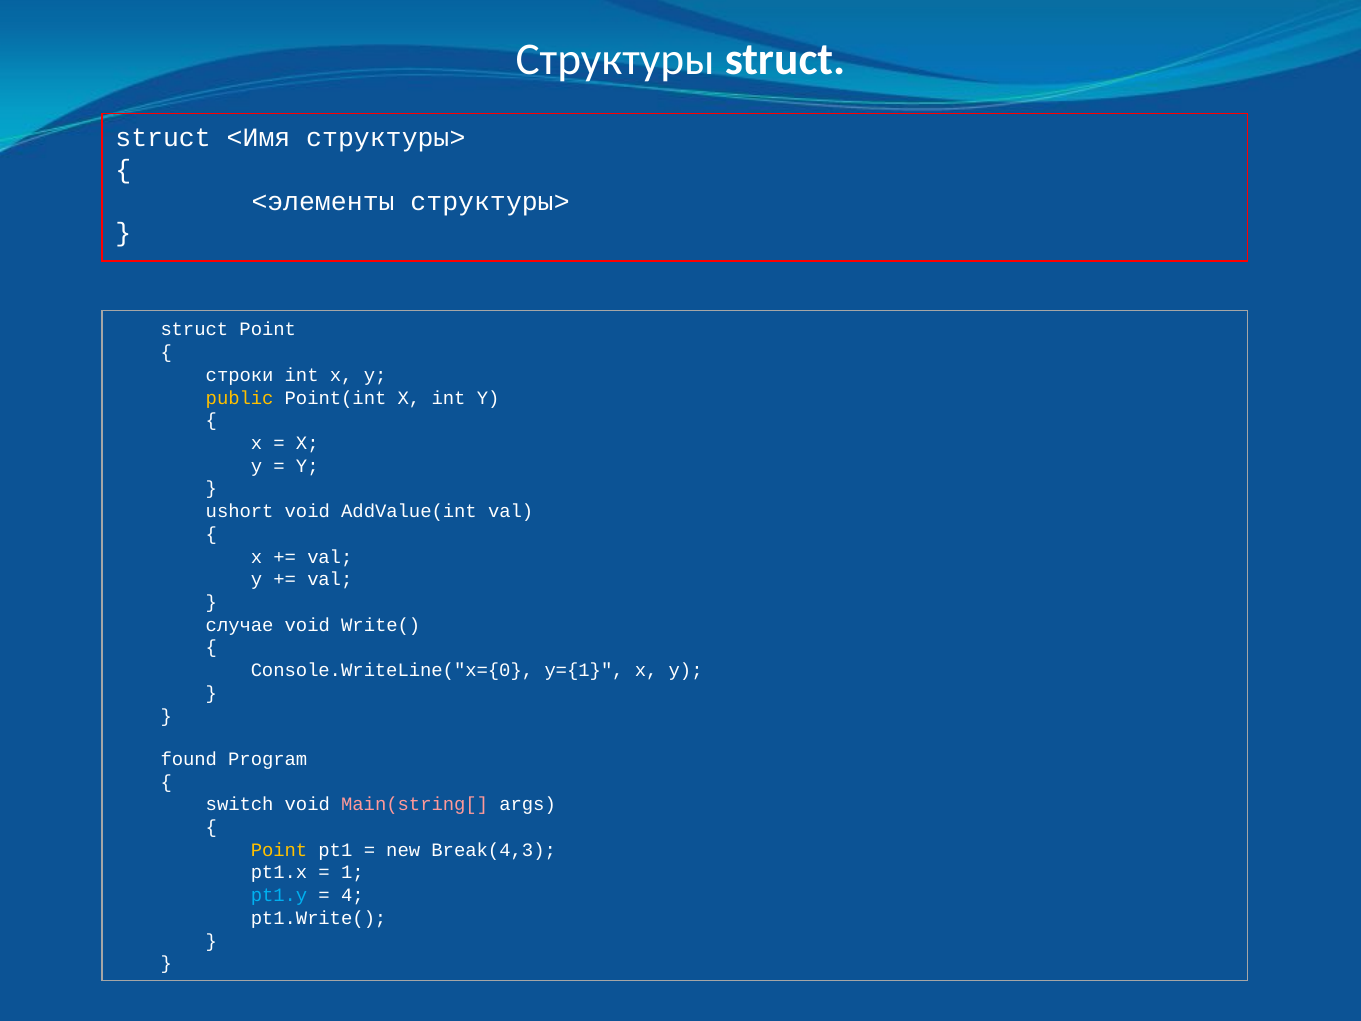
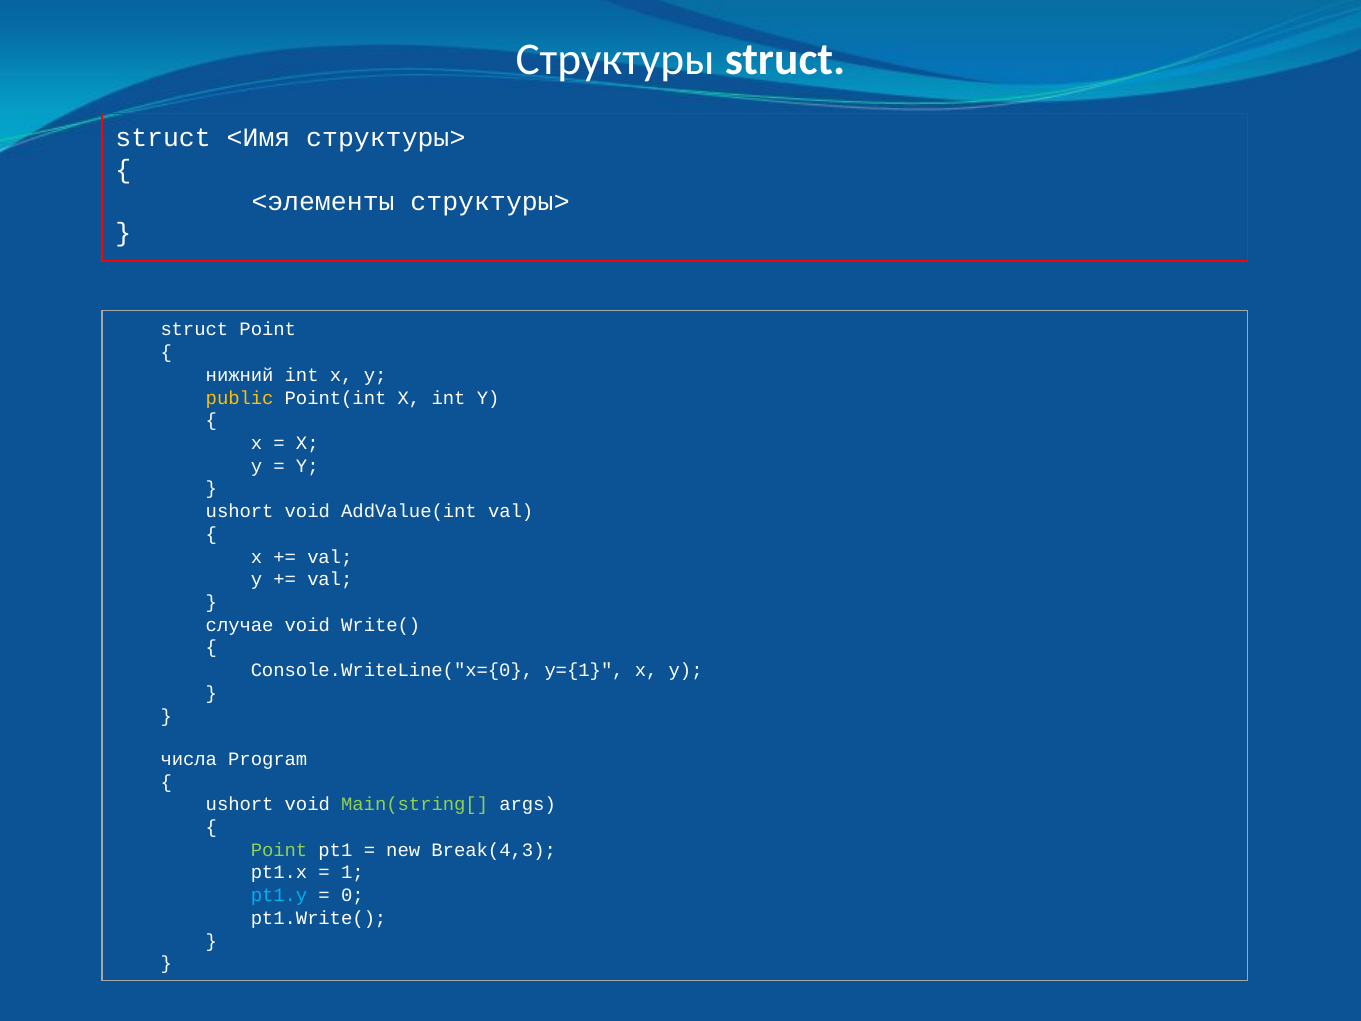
строки: строки -> нижний (240, 375)
found: found -> числа (189, 759)
switch: switch -> ushort (240, 804)
Main(string[ colour: pink -> light green (415, 804)
Point colour: yellow -> light green (279, 850)
4: 4 -> 0 (352, 895)
